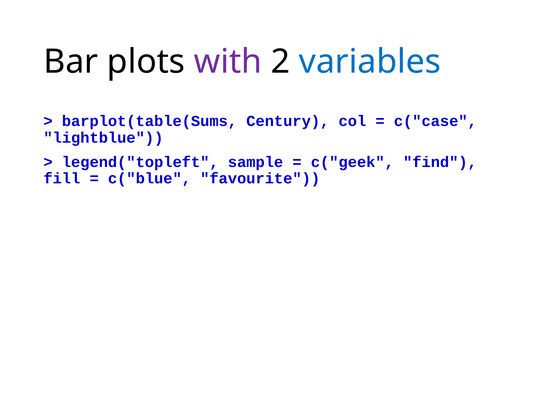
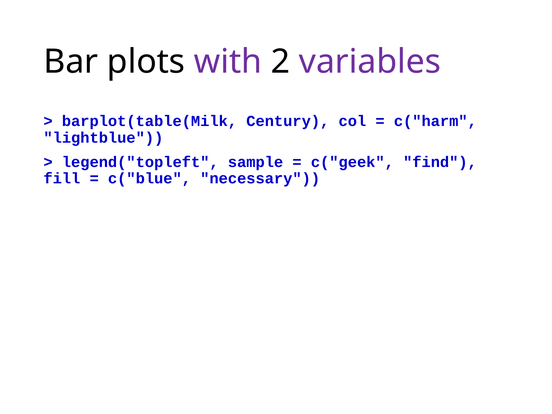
variables colour: blue -> purple (370, 62)
barplot(table(Sums: barplot(table(Sums -> barplot(table(Milk (149, 121)
c("case: c("case -> c("harm (435, 121)
favourite: favourite -> necessary (260, 179)
